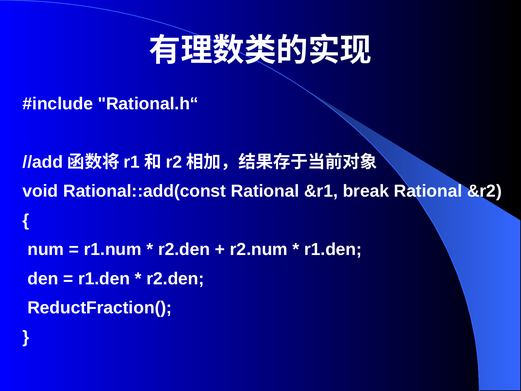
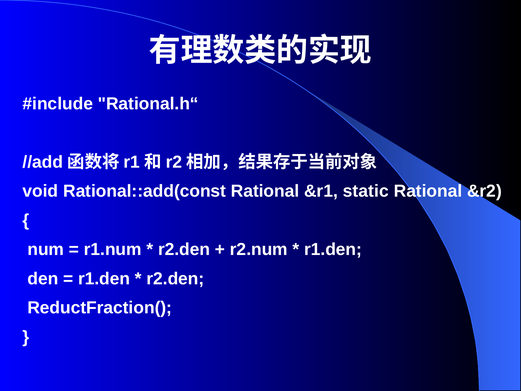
break: break -> static (366, 191)
